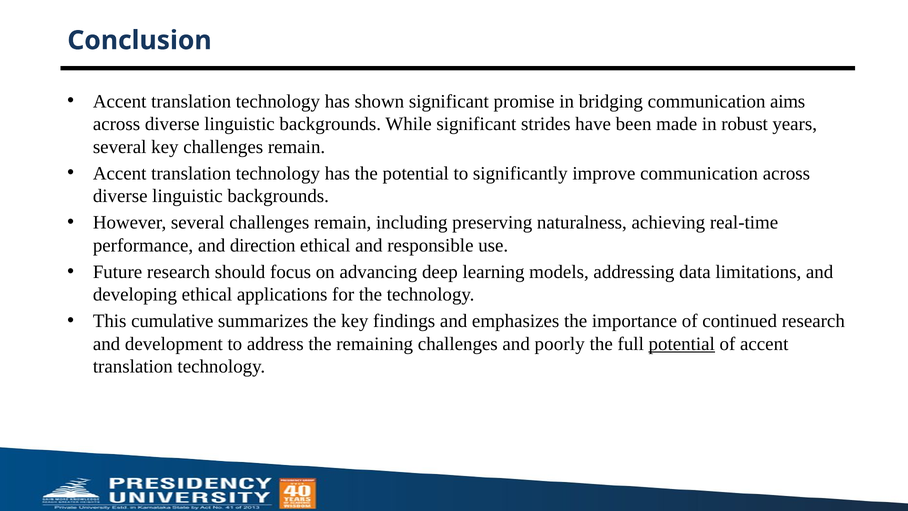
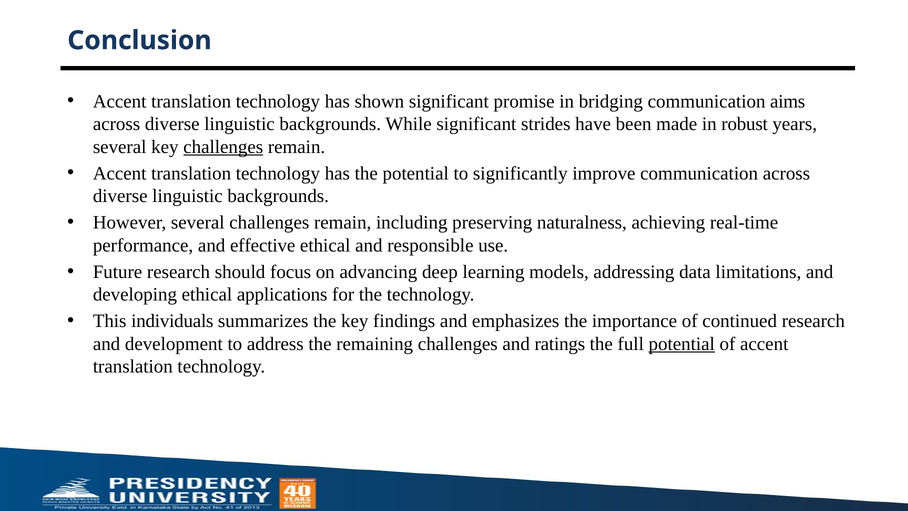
challenges underline: none -> present (223, 147)
direction: direction -> effective (263, 245)
cumulative: cumulative -> individuals (172, 321)
poorly: poorly -> ratings (560, 344)
